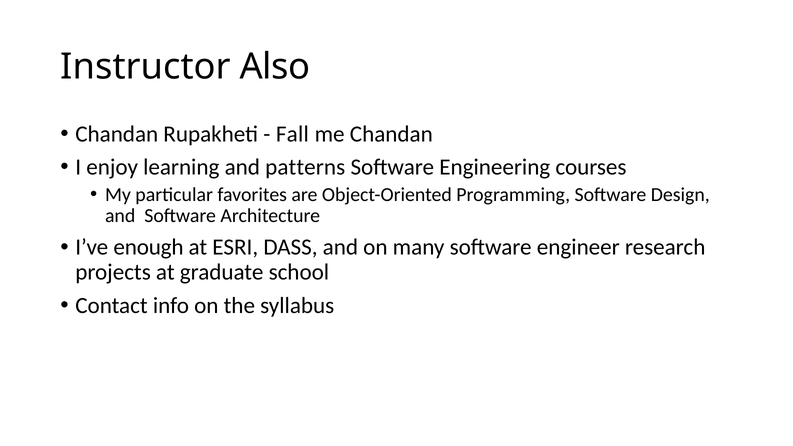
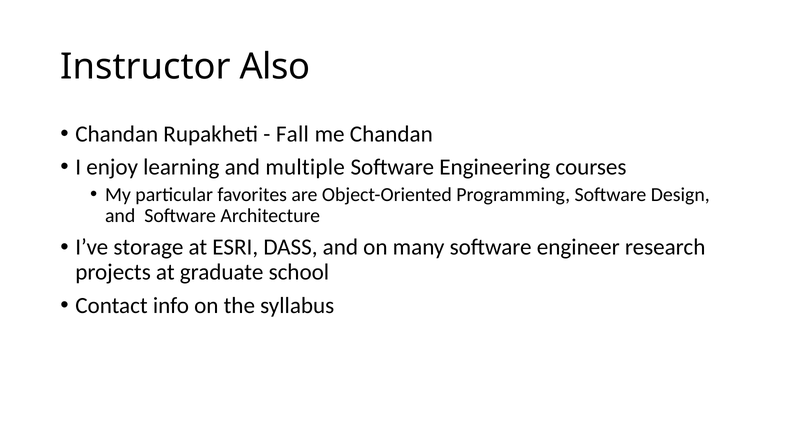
patterns: patterns -> multiple (305, 167)
enough: enough -> storage (148, 247)
